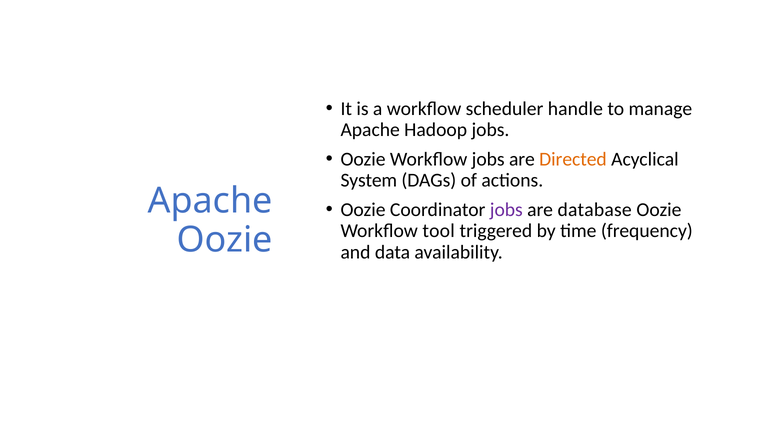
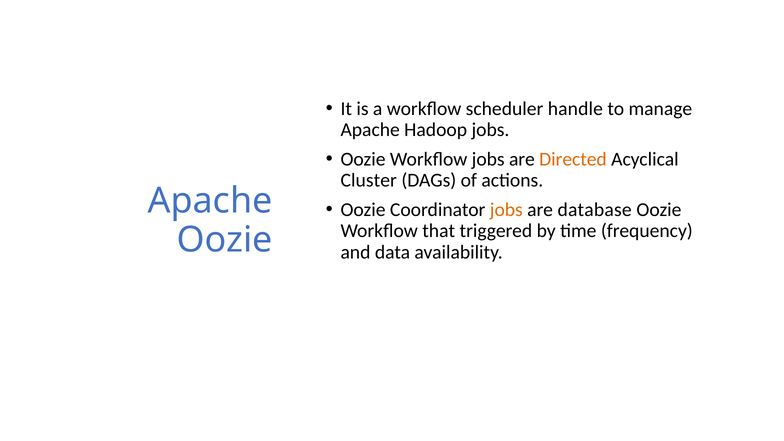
System: System -> Cluster (369, 180)
jobs colour: purple -> orange (506, 210)
tool: tool -> that (439, 231)
